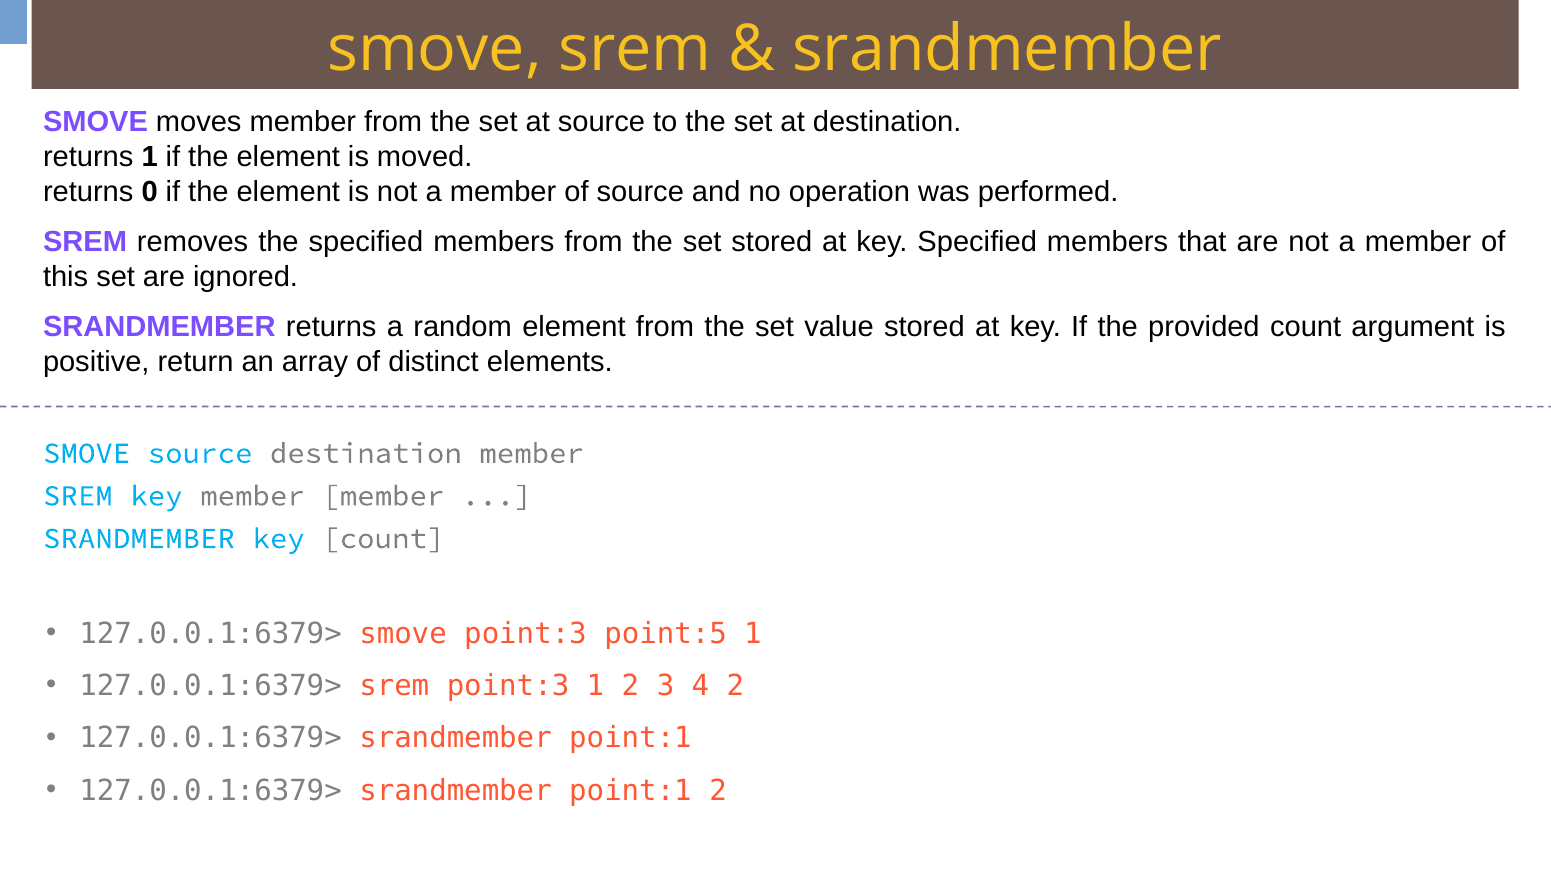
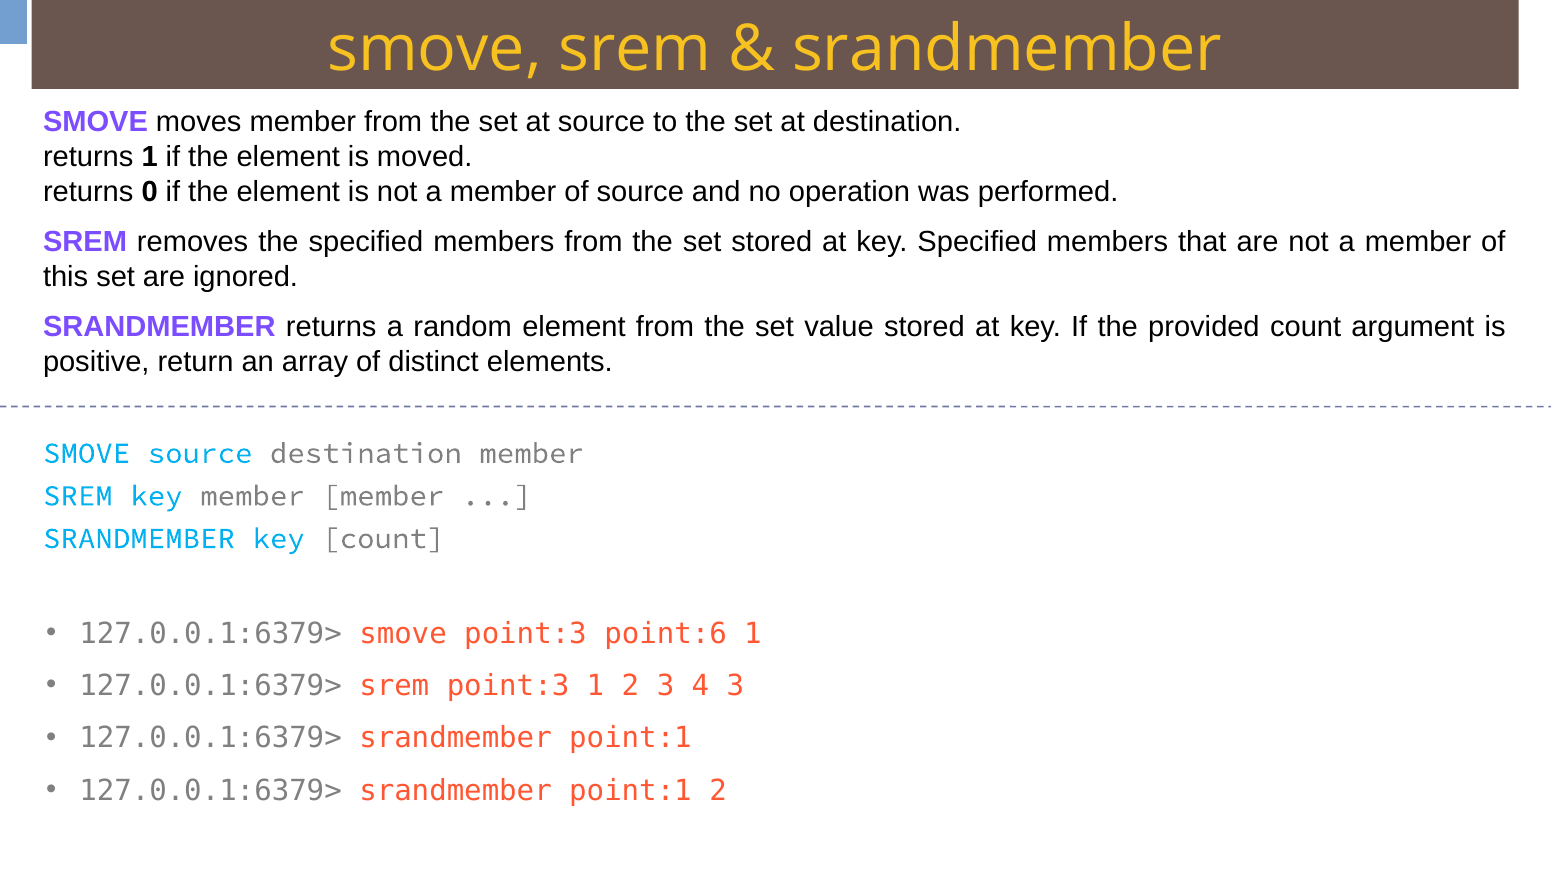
point:5: point:5 -> point:6 (666, 634)
4 2: 2 -> 3 (735, 686)
